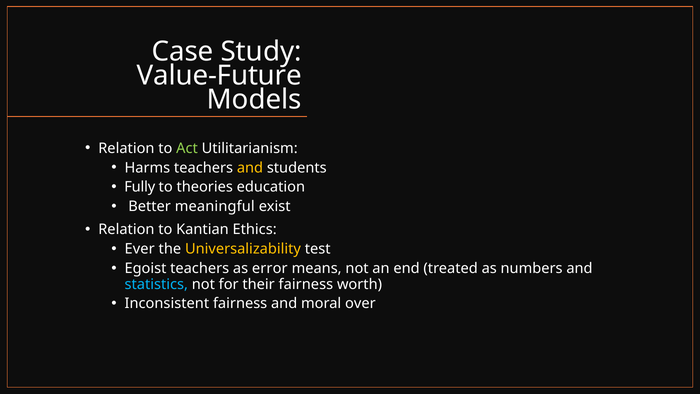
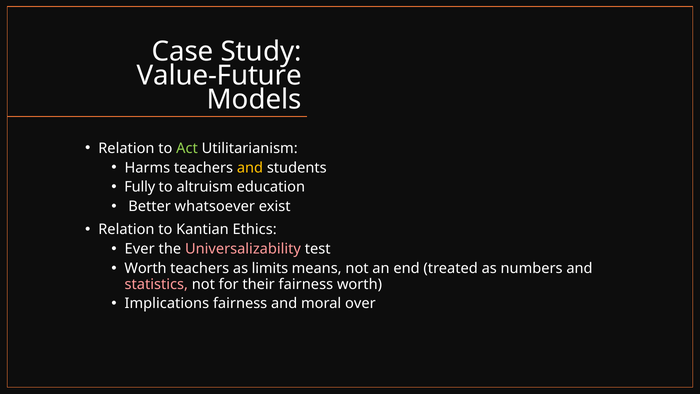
theories: theories -> altruism (205, 187)
meaningful: meaningful -> whatsoever (215, 206)
Universalizability colour: yellow -> pink (243, 249)
Egoist: Egoist -> Worth (146, 268)
error: error -> limits (270, 268)
statistics colour: light blue -> pink (156, 284)
Inconsistent: Inconsistent -> Implications (167, 303)
